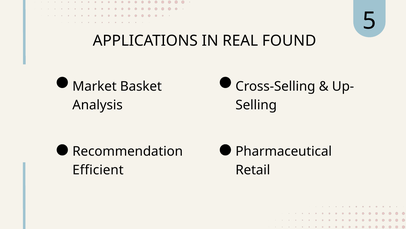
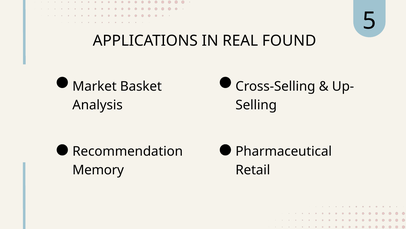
Efficient: Efficient -> Memory (98, 170)
